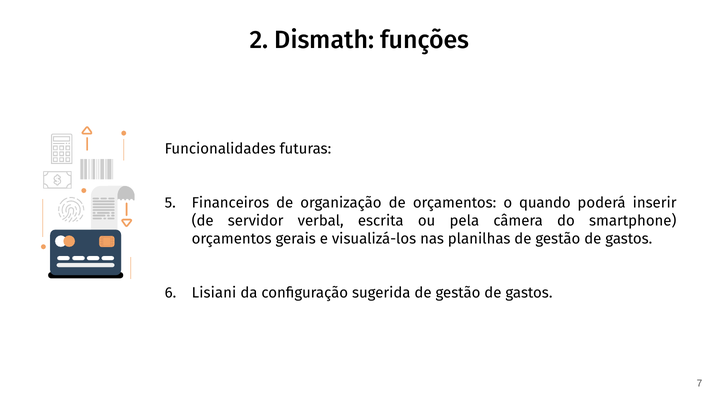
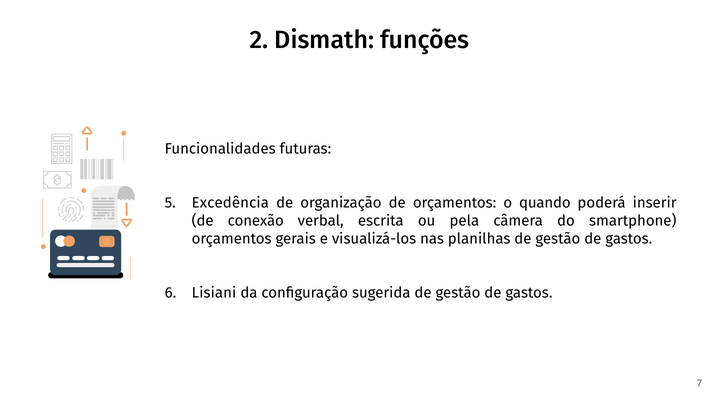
Financeiros: Financeiros -> Excedência (230, 202)
servidor: servidor -> conexão (256, 220)
